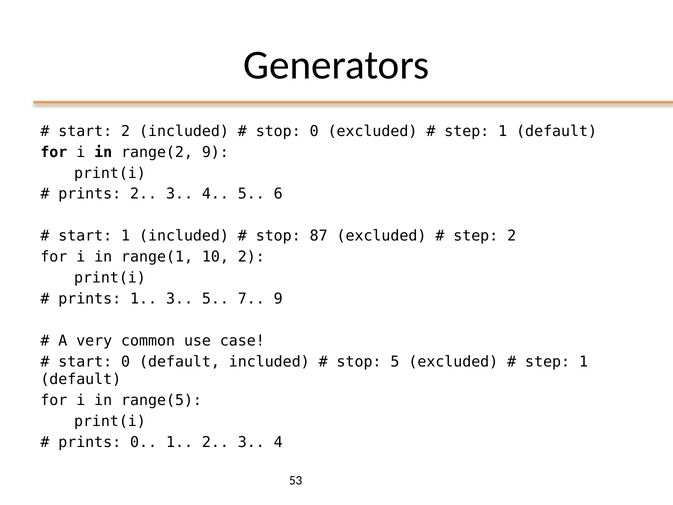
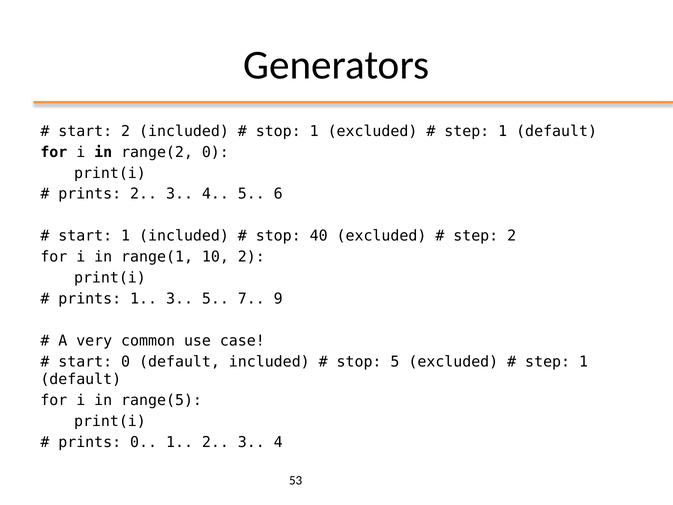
stop 0: 0 -> 1 (314, 131)
range(2 9: 9 -> 0 (215, 152)
87: 87 -> 40 (319, 236)
